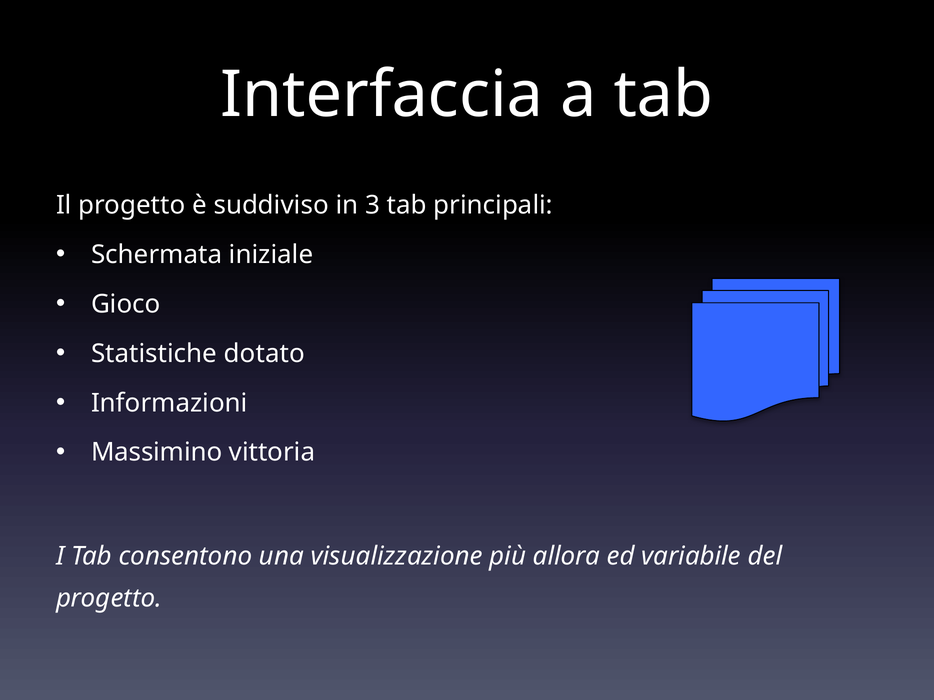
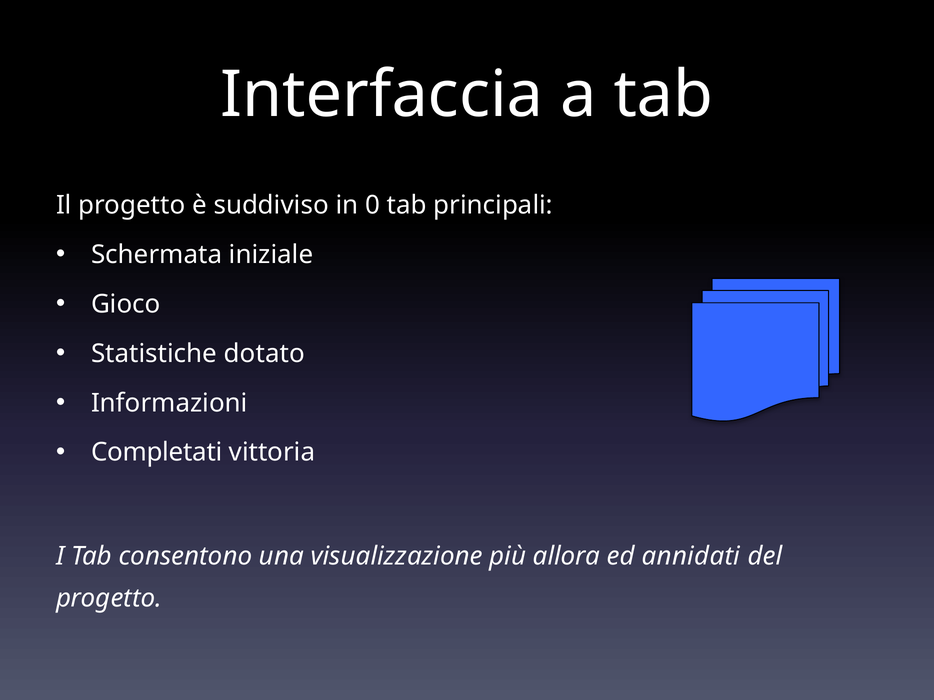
3: 3 -> 0 (372, 205)
Massimino: Massimino -> Completati (157, 453)
variabile: variabile -> annidati (691, 556)
